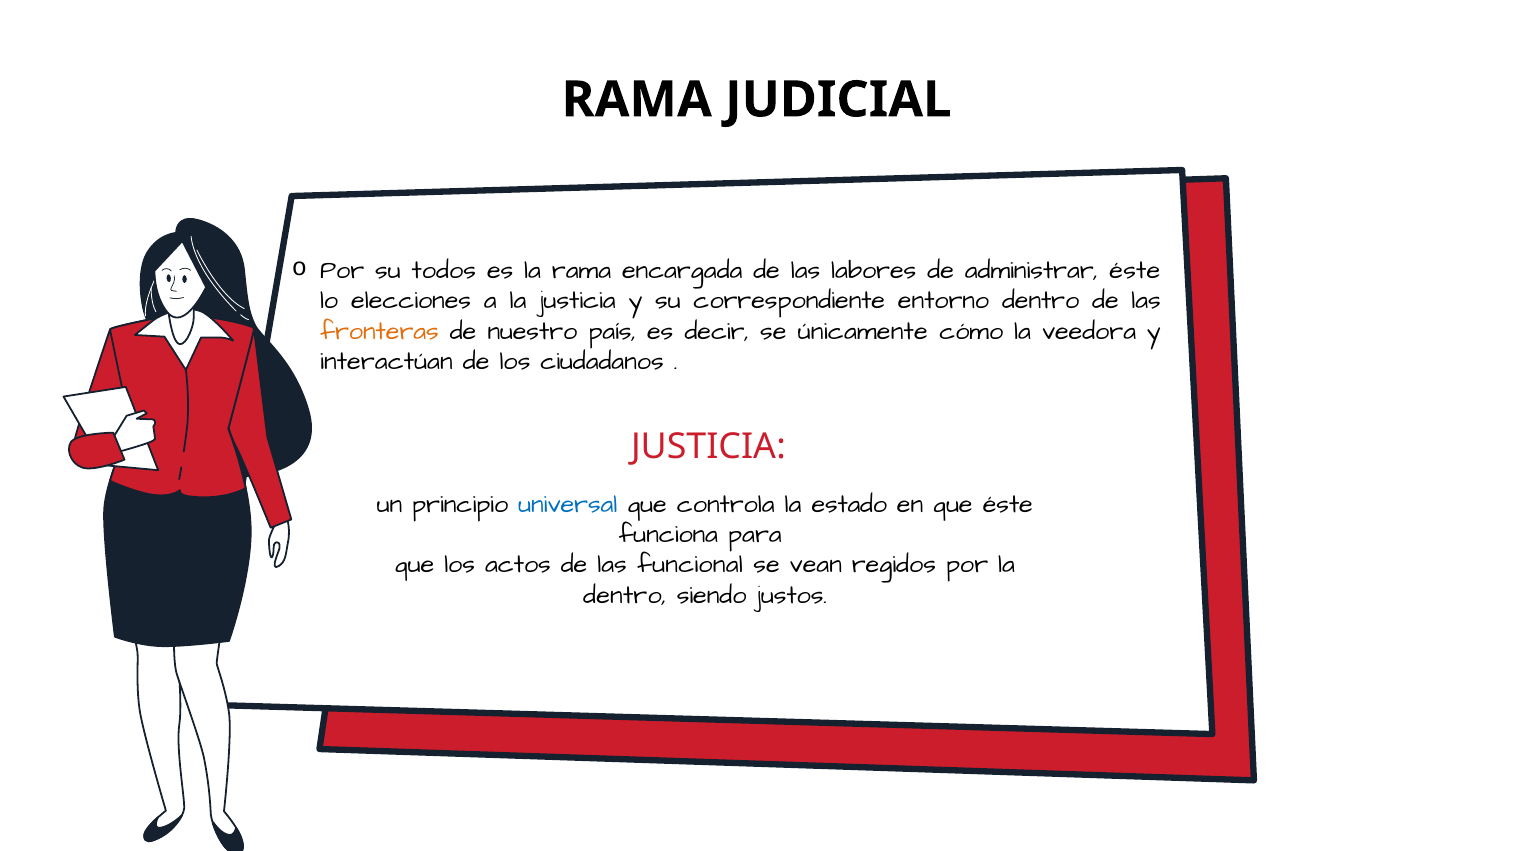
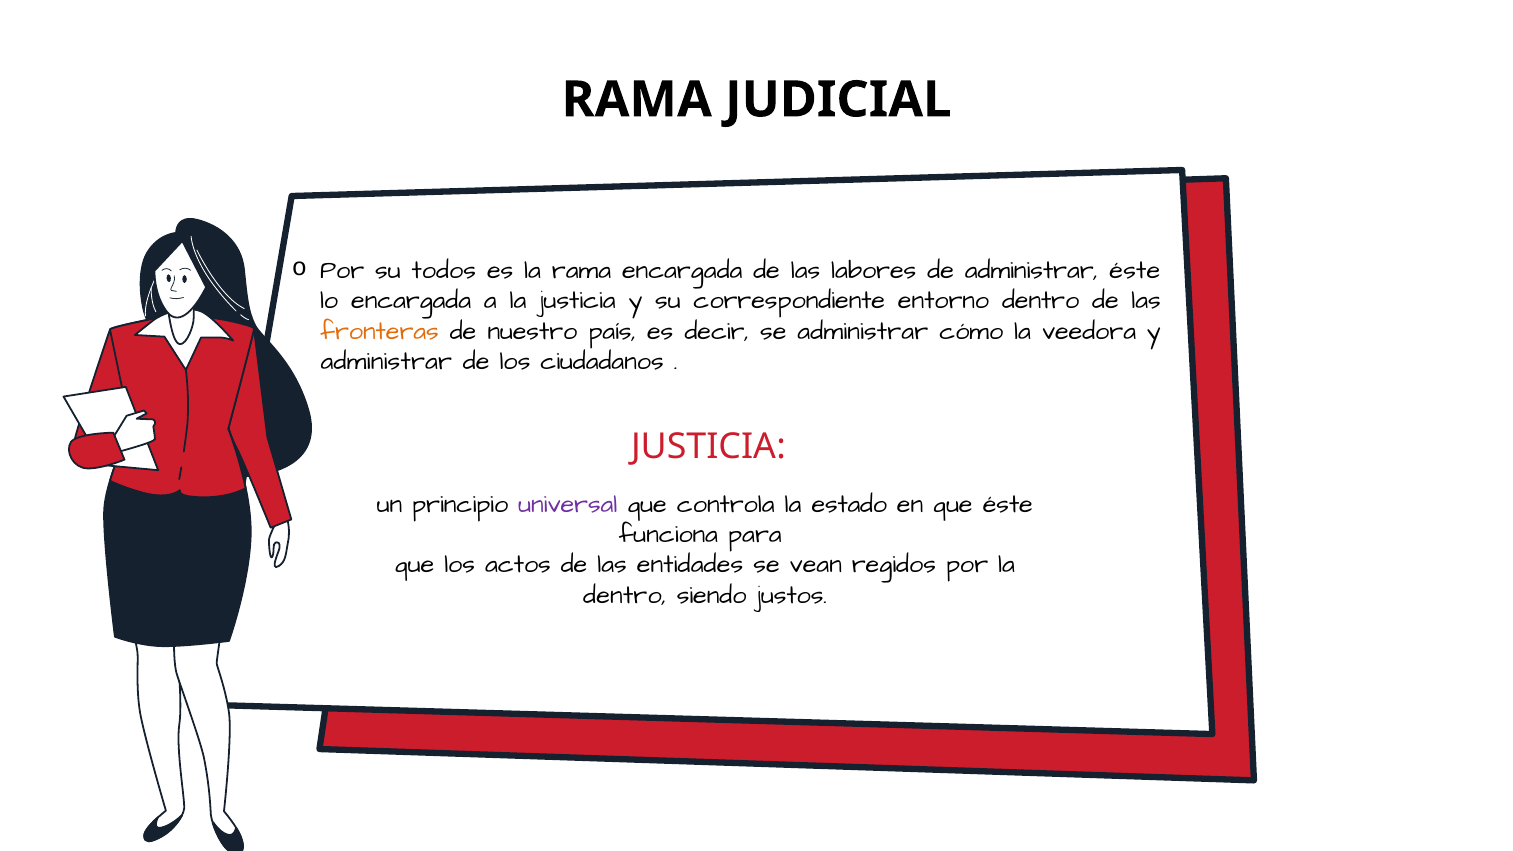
elecciones: elecciones -> encargada (411, 301)
se únicamente: únicamente -> administrar (863, 331)
interactúan: interactúan -> administrar (386, 361)
universal colour: blue -> purple (568, 504)
funcional: funcional -> entidades (690, 565)
